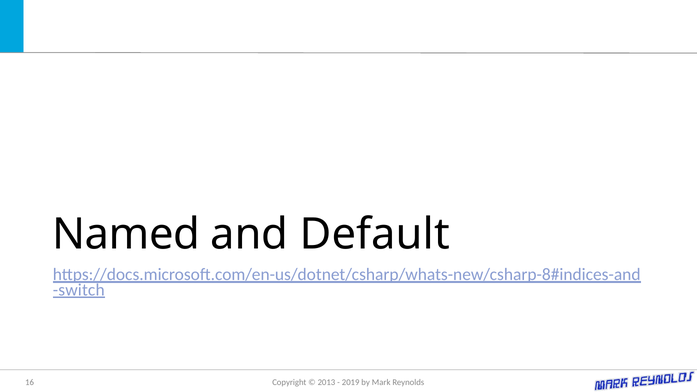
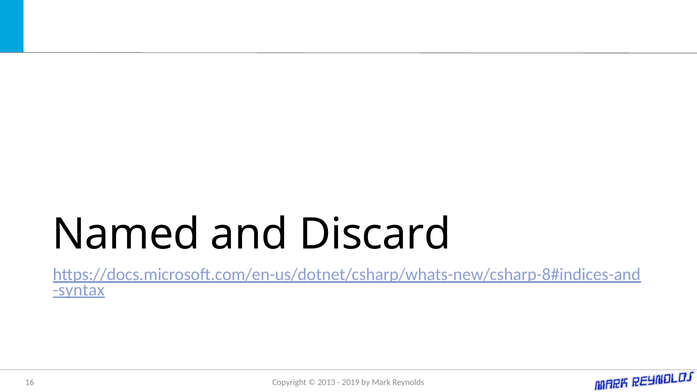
Default: Default -> Discard (375, 234)
switch: switch -> syntax (79, 290)
